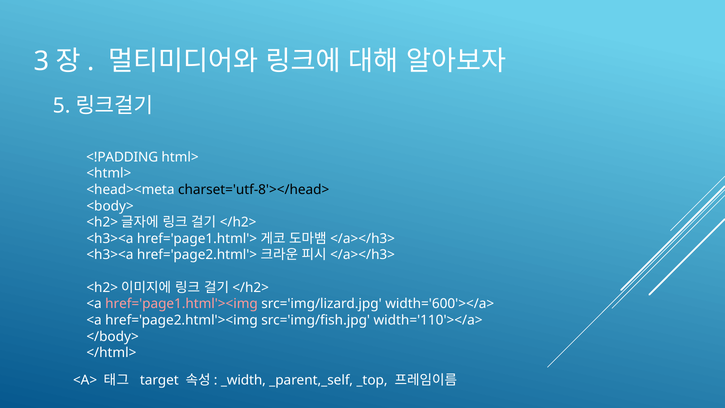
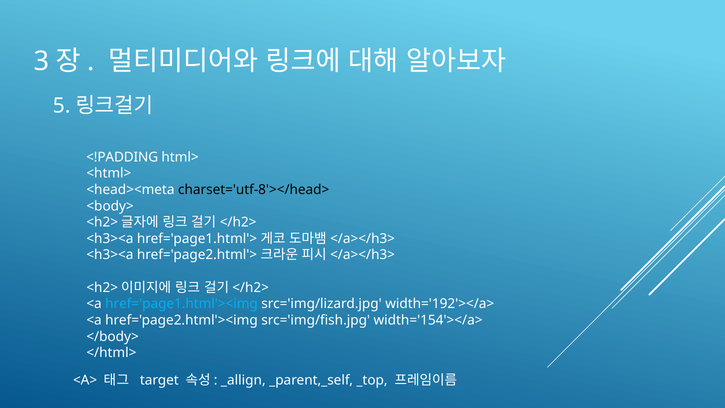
href='page1.html'><img colour: pink -> light blue (182, 304)
width='600'></a>: width='600'></a> -> width='192'></a> (440, 304)
width='110'></a>: width='110'></a> -> width='154'></a> (428, 320)
_width: _width -> _allign (243, 380)
